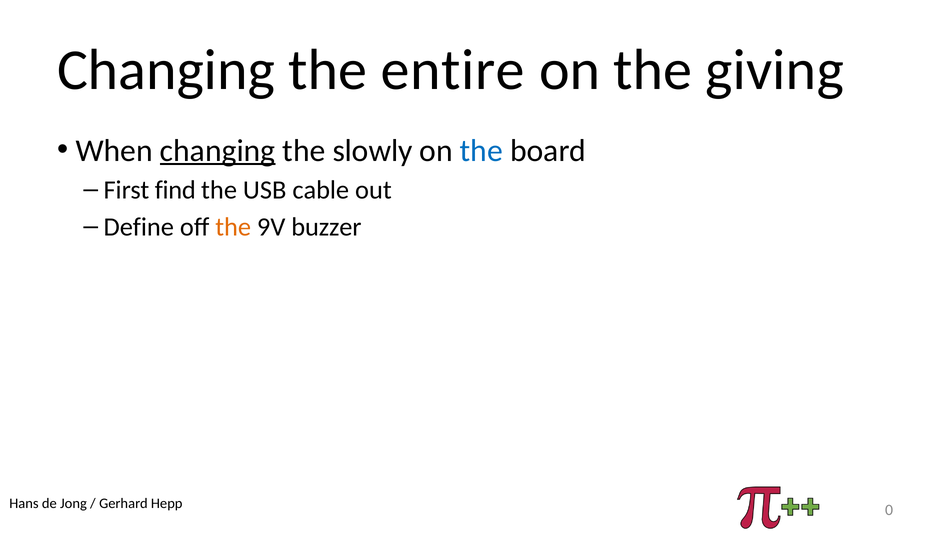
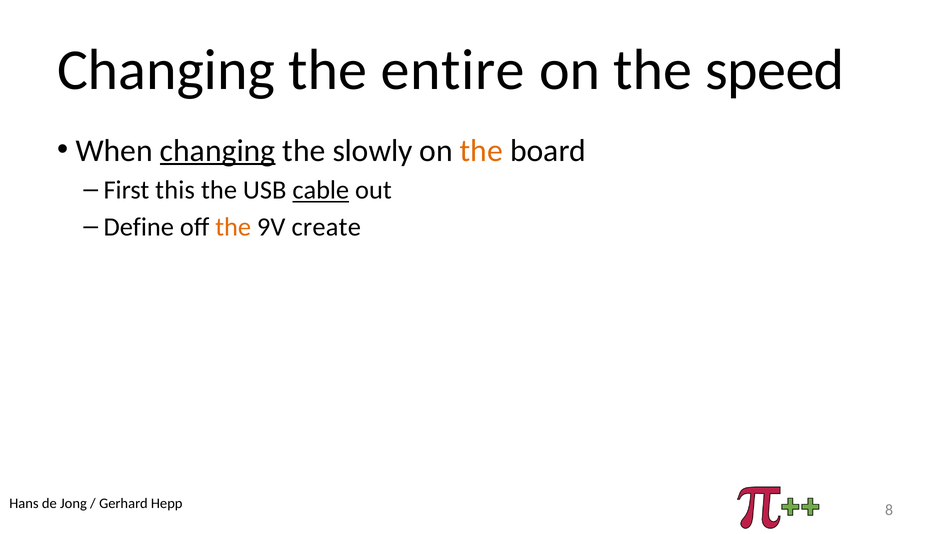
giving: giving -> speed (775, 70)
the colour: blue -> orange (481, 151)
find: find -> this (175, 190)
cable underline: none -> present (321, 190)
buzzer: buzzer -> create (326, 227)
0: 0 -> 8 (889, 510)
